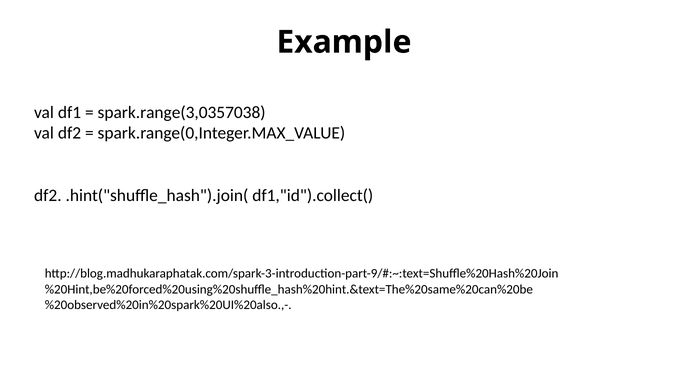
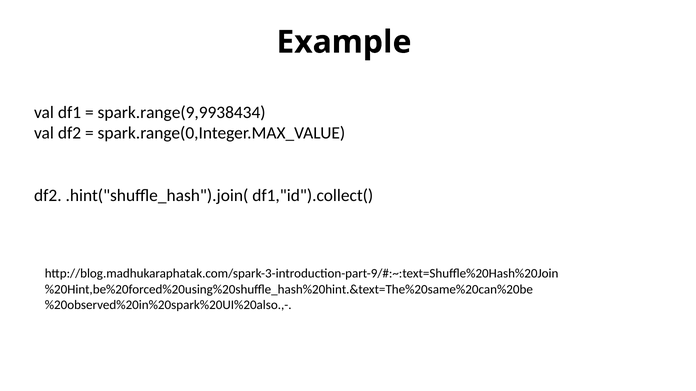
spark.range(3,0357038: spark.range(3,0357038 -> spark.range(9,9938434 (182, 112)
